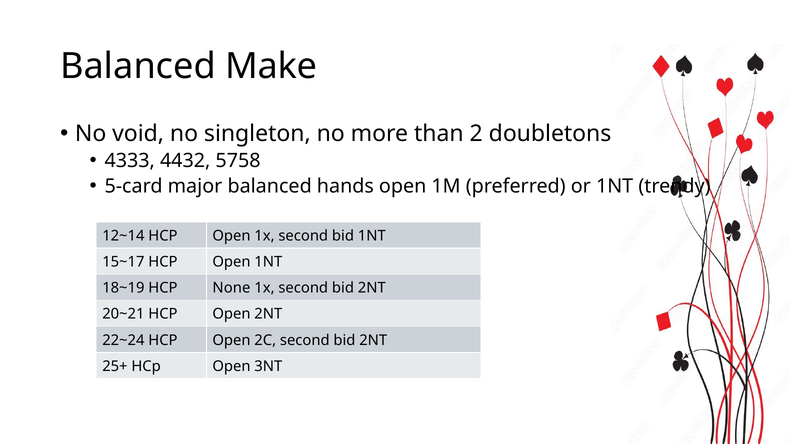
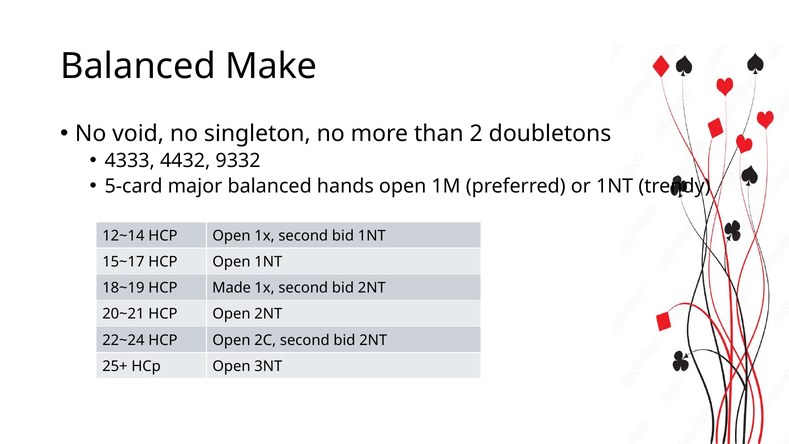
5758: 5758 -> 9332 (238, 161)
None: None -> Made (232, 288)
